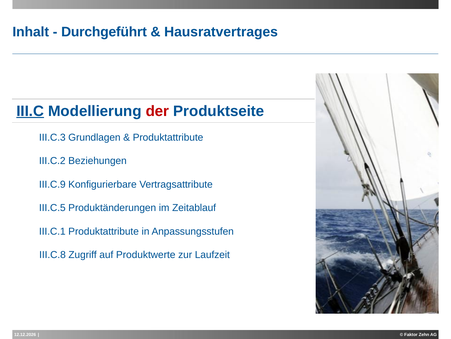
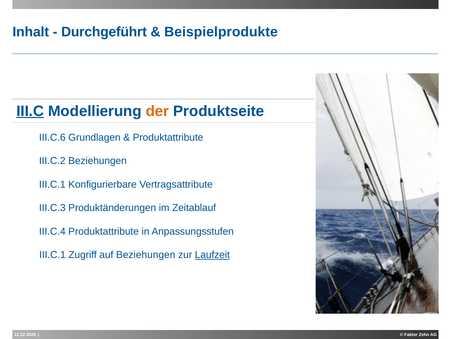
Hausratvertrages: Hausratvertrages -> Beispielprodukte (221, 32)
der colour: red -> orange (157, 111)
III.C.3: III.C.3 -> III.C.6 (52, 137)
III.C.9: III.C.9 -> III.C.1 (52, 184)
III.C.5: III.C.5 -> III.C.3 (52, 208)
III.C.1: III.C.1 -> III.C.4 (52, 231)
III.C.8: III.C.8 -> III.C.1 (52, 254)
auf Produktwerte: Produktwerte -> Beziehungen (146, 254)
Laufzeit underline: none -> present (212, 254)
